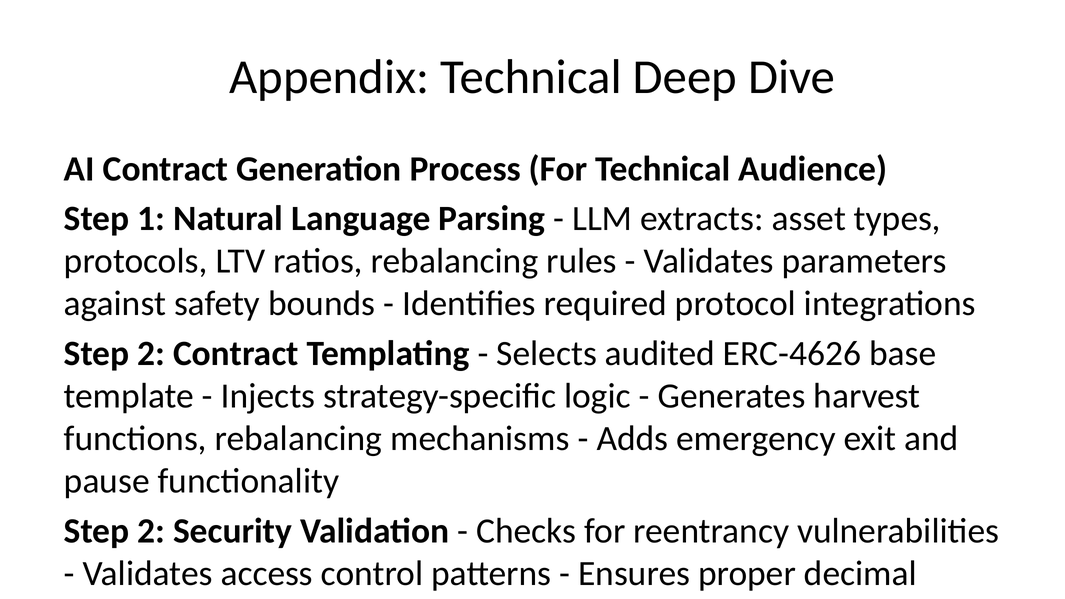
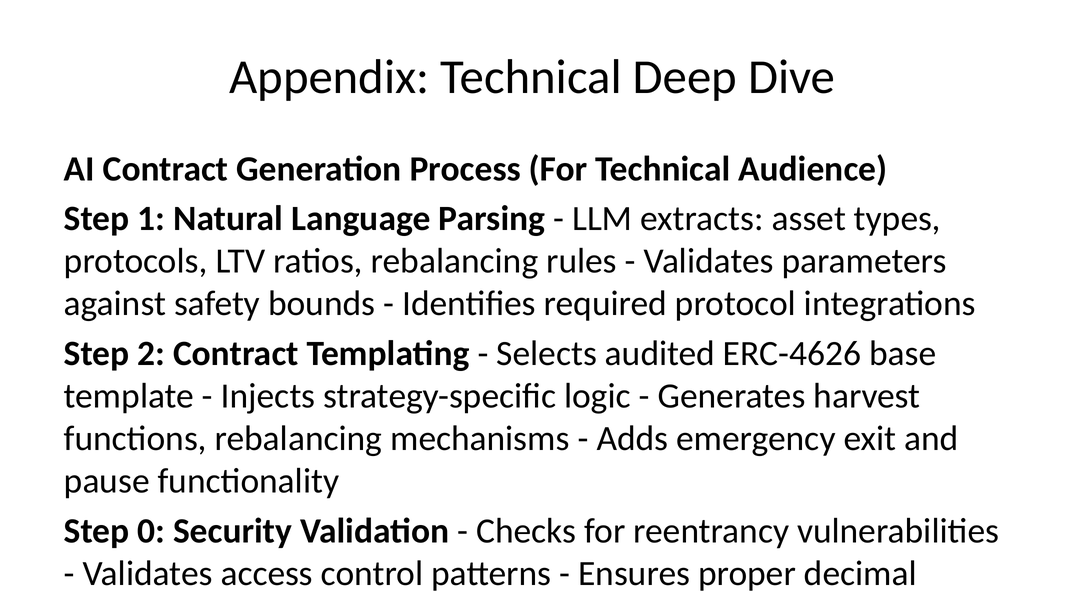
2: 2 -> 0 (151, 531)
